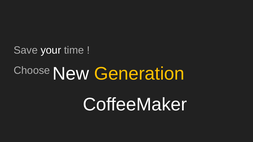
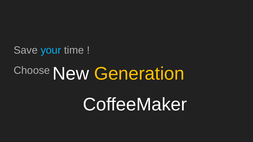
your colour: white -> light blue (51, 50)
